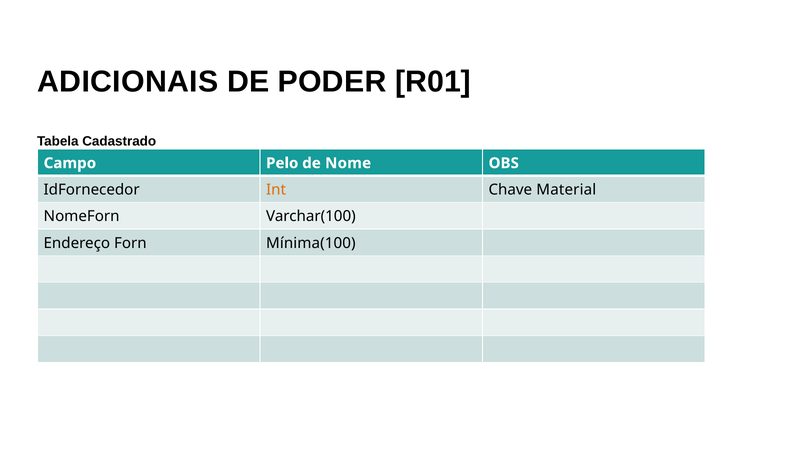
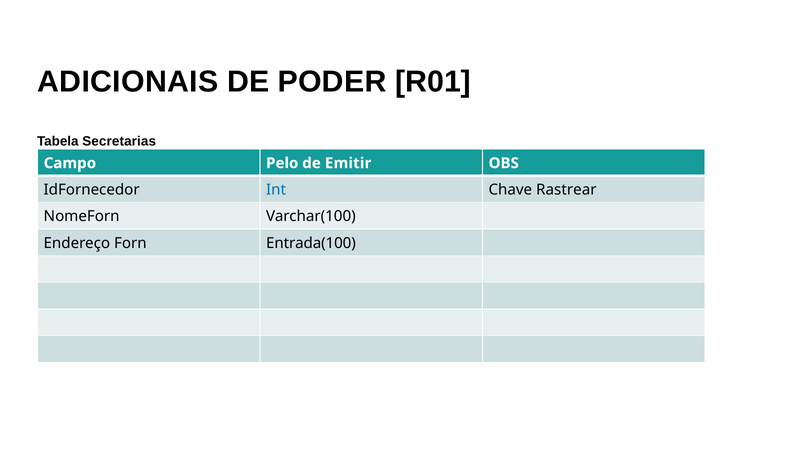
Cadastrado: Cadastrado -> Secretarias (119, 142)
Nome: Nome -> Emitir (348, 163)
Int colour: orange -> blue (276, 190)
Material: Material -> Rastrear (566, 190)
Mínima(100: Mínima(100 -> Entrada(100 (311, 243)
